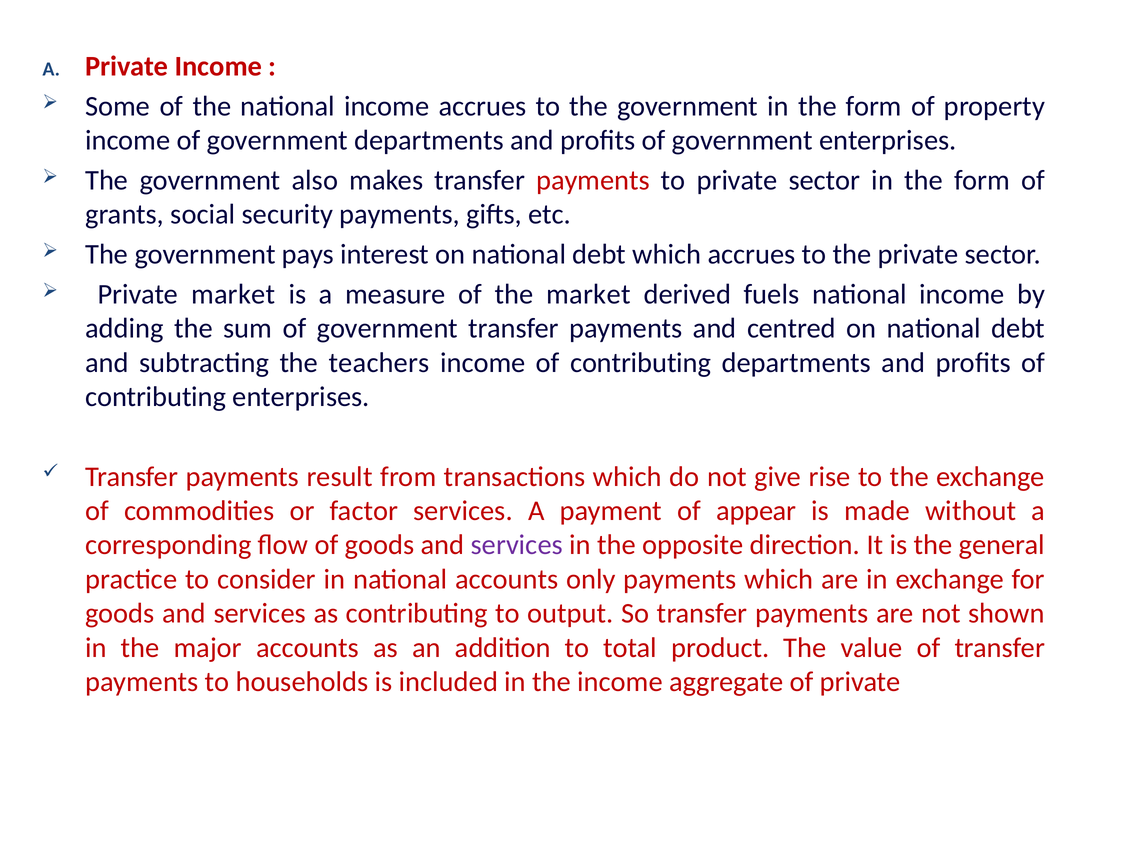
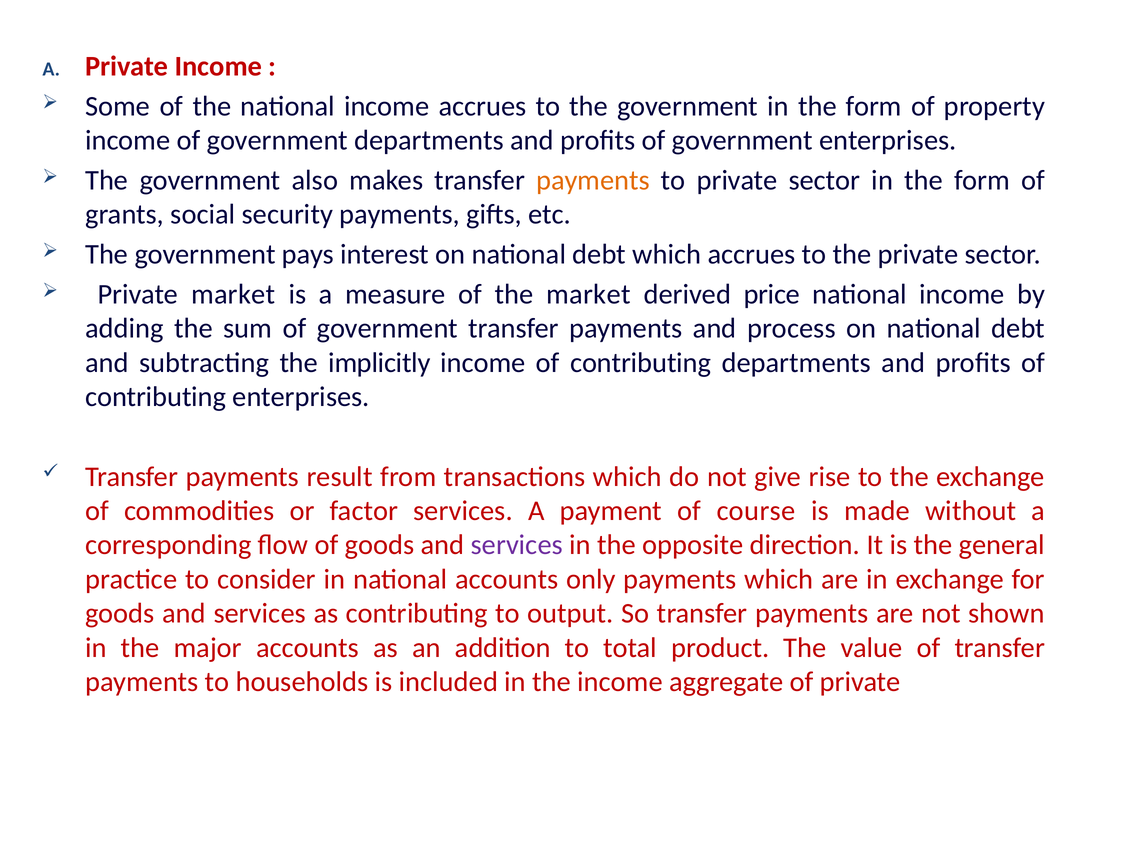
payments colour: red -> orange (593, 180)
fuels: fuels -> price (772, 294)
centred: centred -> process (791, 328)
teachers: teachers -> implicitly (379, 363)
appear: appear -> course (756, 511)
